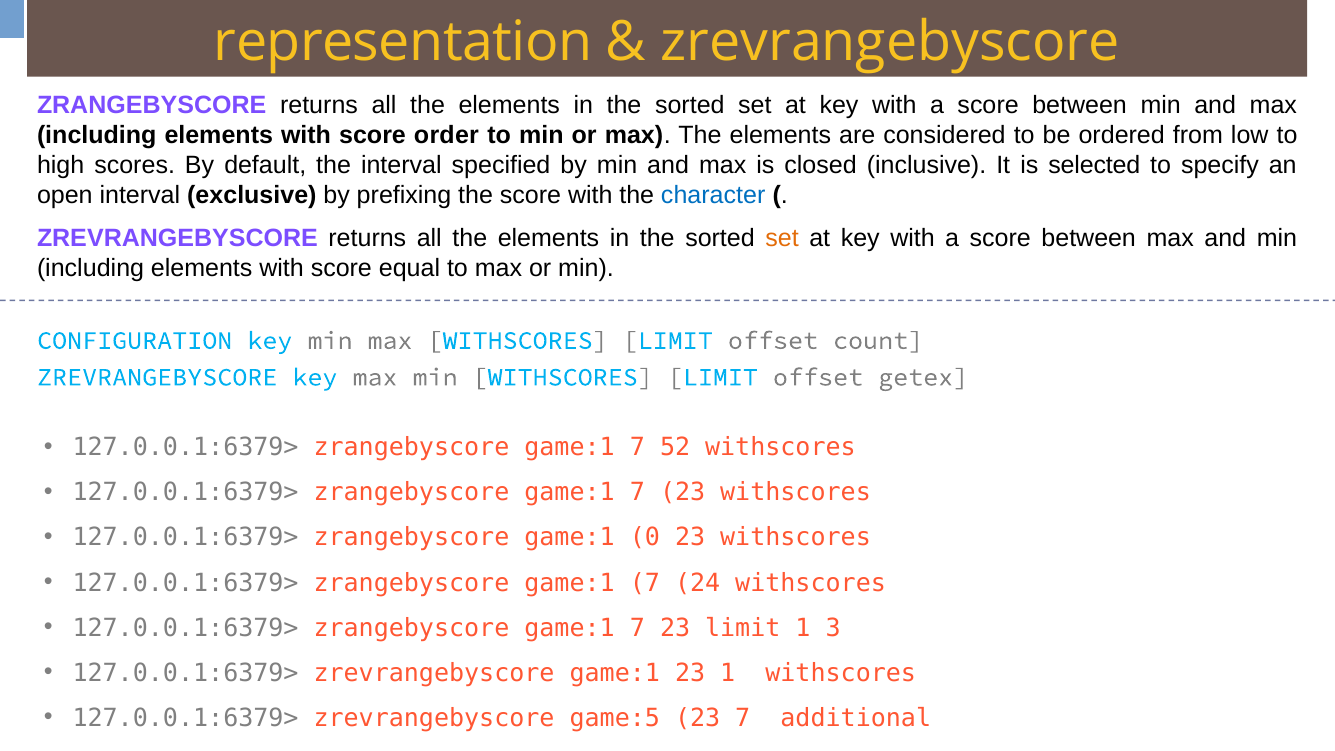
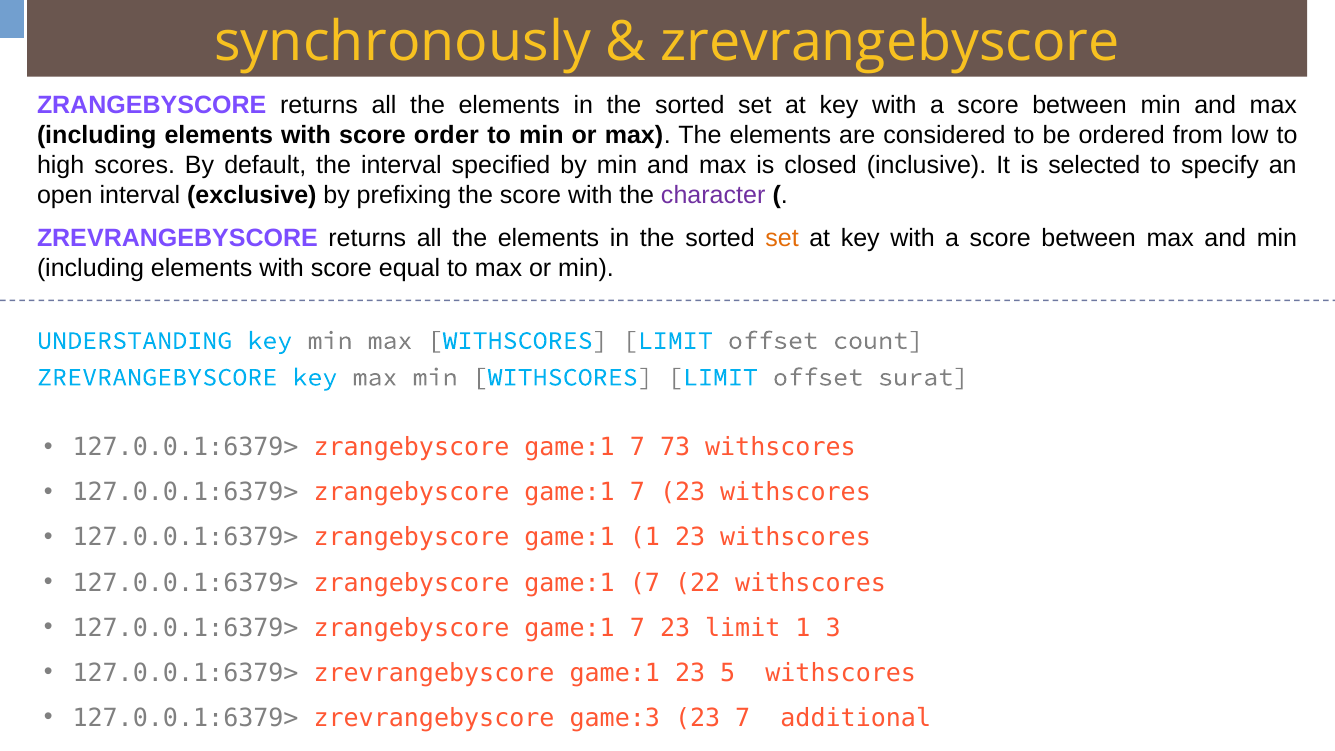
representation: representation -> synchronously (403, 42)
character colour: blue -> purple (713, 195)
CONFIGURATION: CONFIGURATION -> UNDERSTANDING (135, 340)
getex: getex -> surat (923, 377)
52: 52 -> 73 (675, 448)
game:1 0: 0 -> 1 (645, 538)
24: 24 -> 22 (698, 583)
23 1: 1 -> 5 (728, 673)
game:5: game:5 -> game:3 (615, 718)
